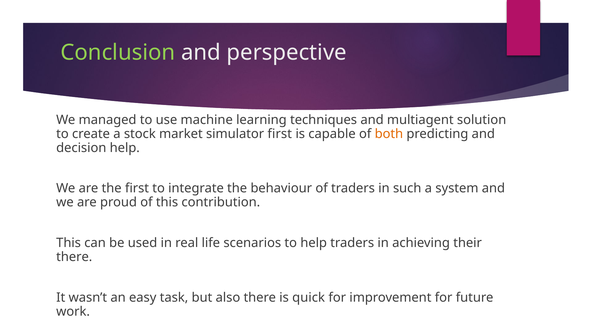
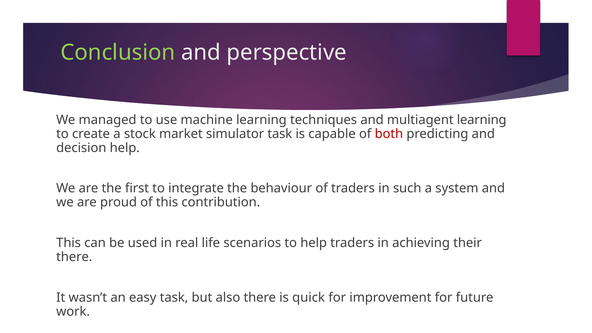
multiagent solution: solution -> learning (482, 120)
simulator first: first -> task (280, 134)
both colour: orange -> red (389, 134)
